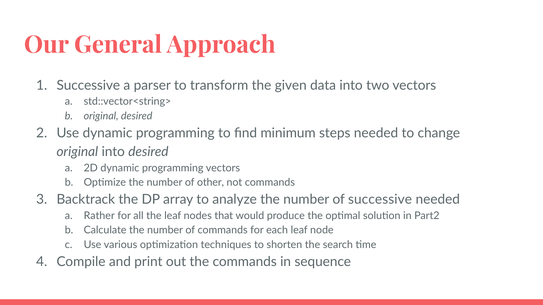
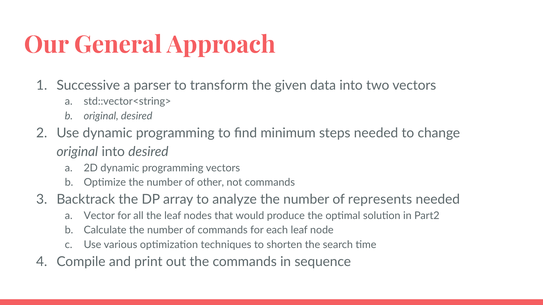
of successive: successive -> represents (380, 200)
Rather: Rather -> Vector (99, 216)
